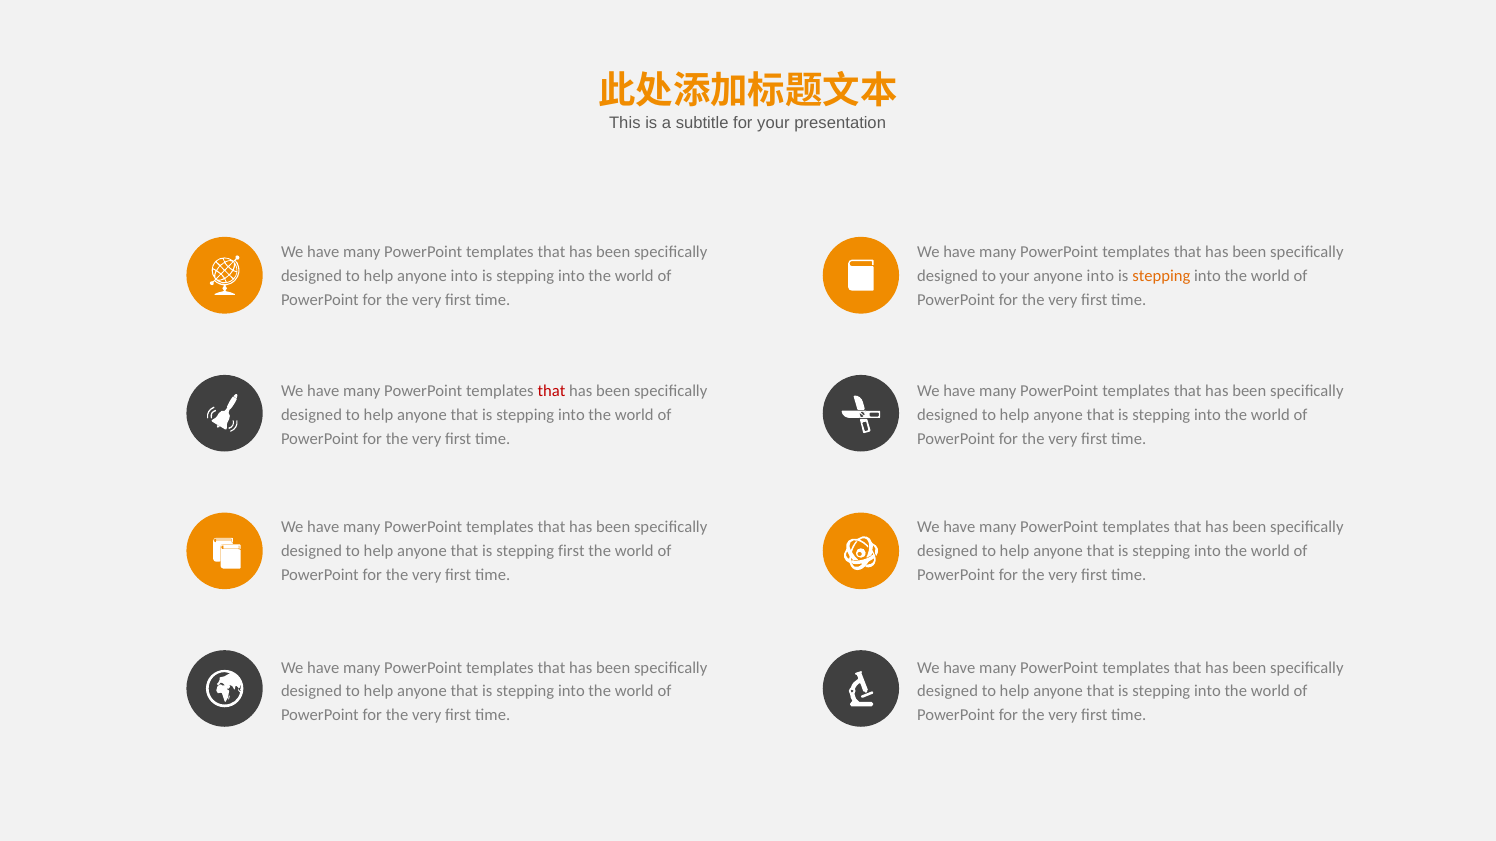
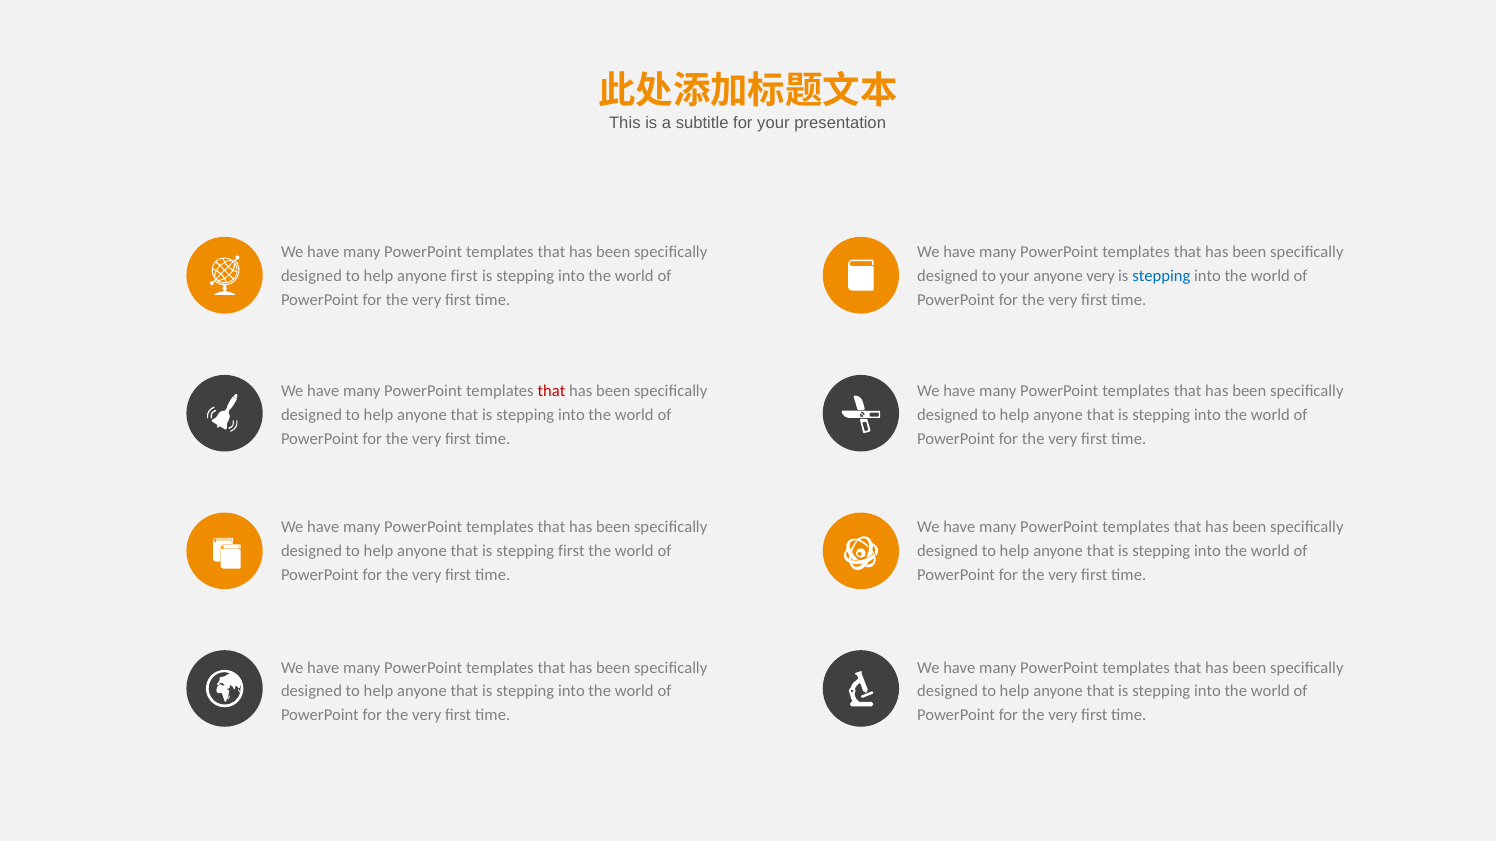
help anyone into: into -> first (464, 276)
into: into -> very (1101, 276)
stepping colour: orange -> blue (1161, 276)
